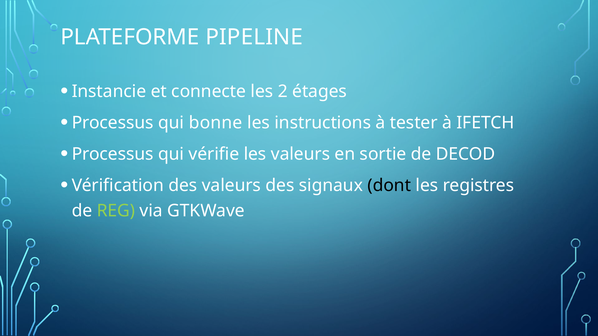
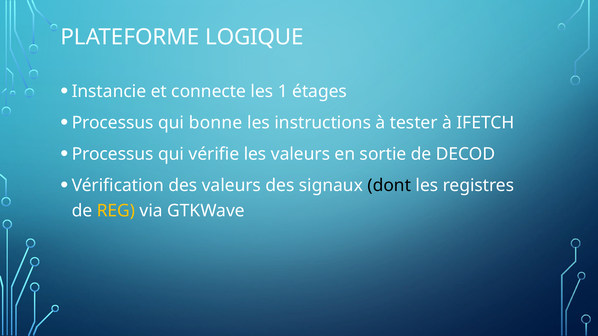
PIPELINE: PIPELINE -> LOGIQUE (254, 37)
2: 2 -> 1 (283, 92)
REG colour: light green -> yellow (116, 211)
